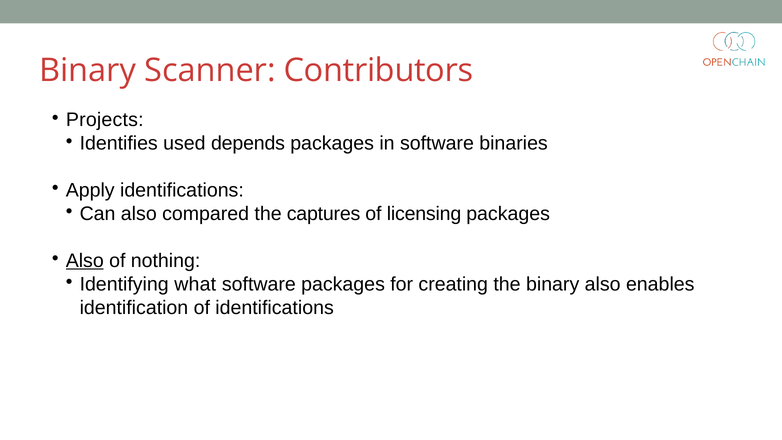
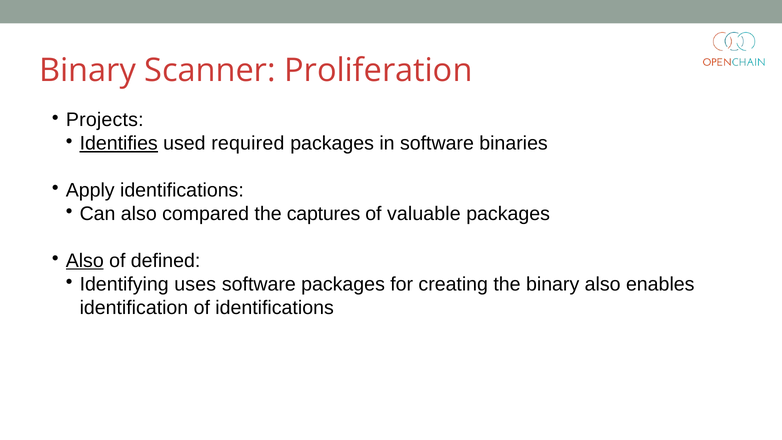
Contributors: Contributors -> Proliferation (378, 71)
Identifies underline: none -> present (119, 143)
depends: depends -> required (248, 143)
licensing: licensing -> valuable (424, 214)
nothing: nothing -> defined (166, 261)
what: what -> uses (195, 284)
